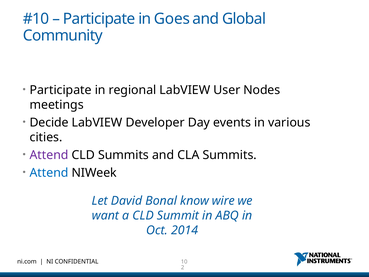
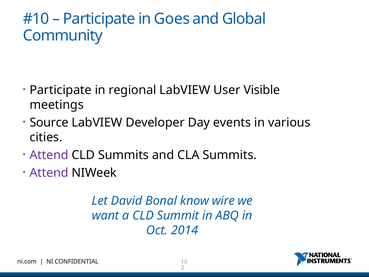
Nodes: Nodes -> Visible (262, 90)
Decide: Decide -> Source (49, 122)
Attend colour: blue -> purple (49, 173)
